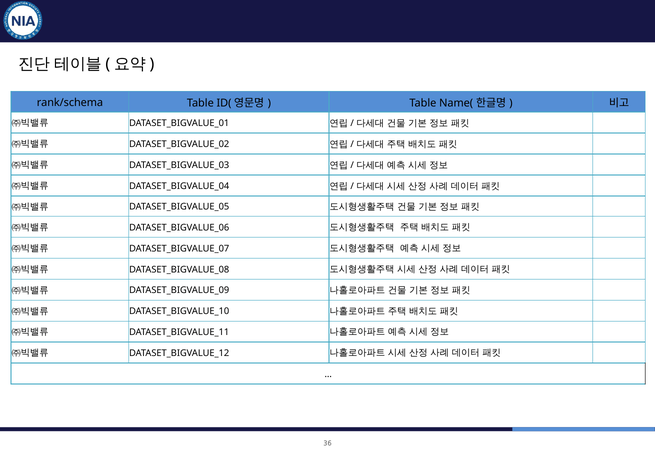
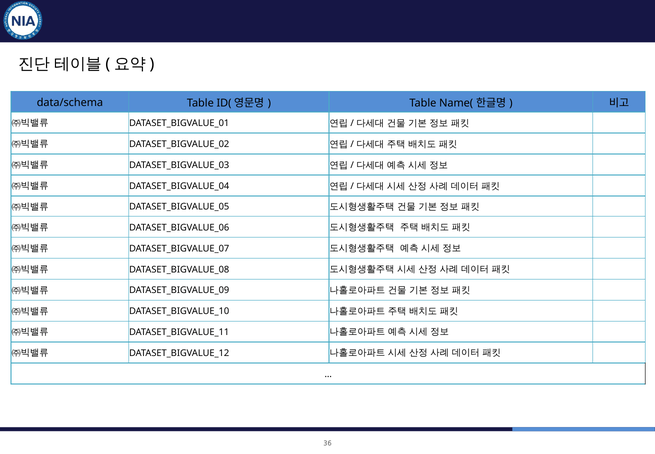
rank/schema: rank/schema -> data/schema (70, 102)
